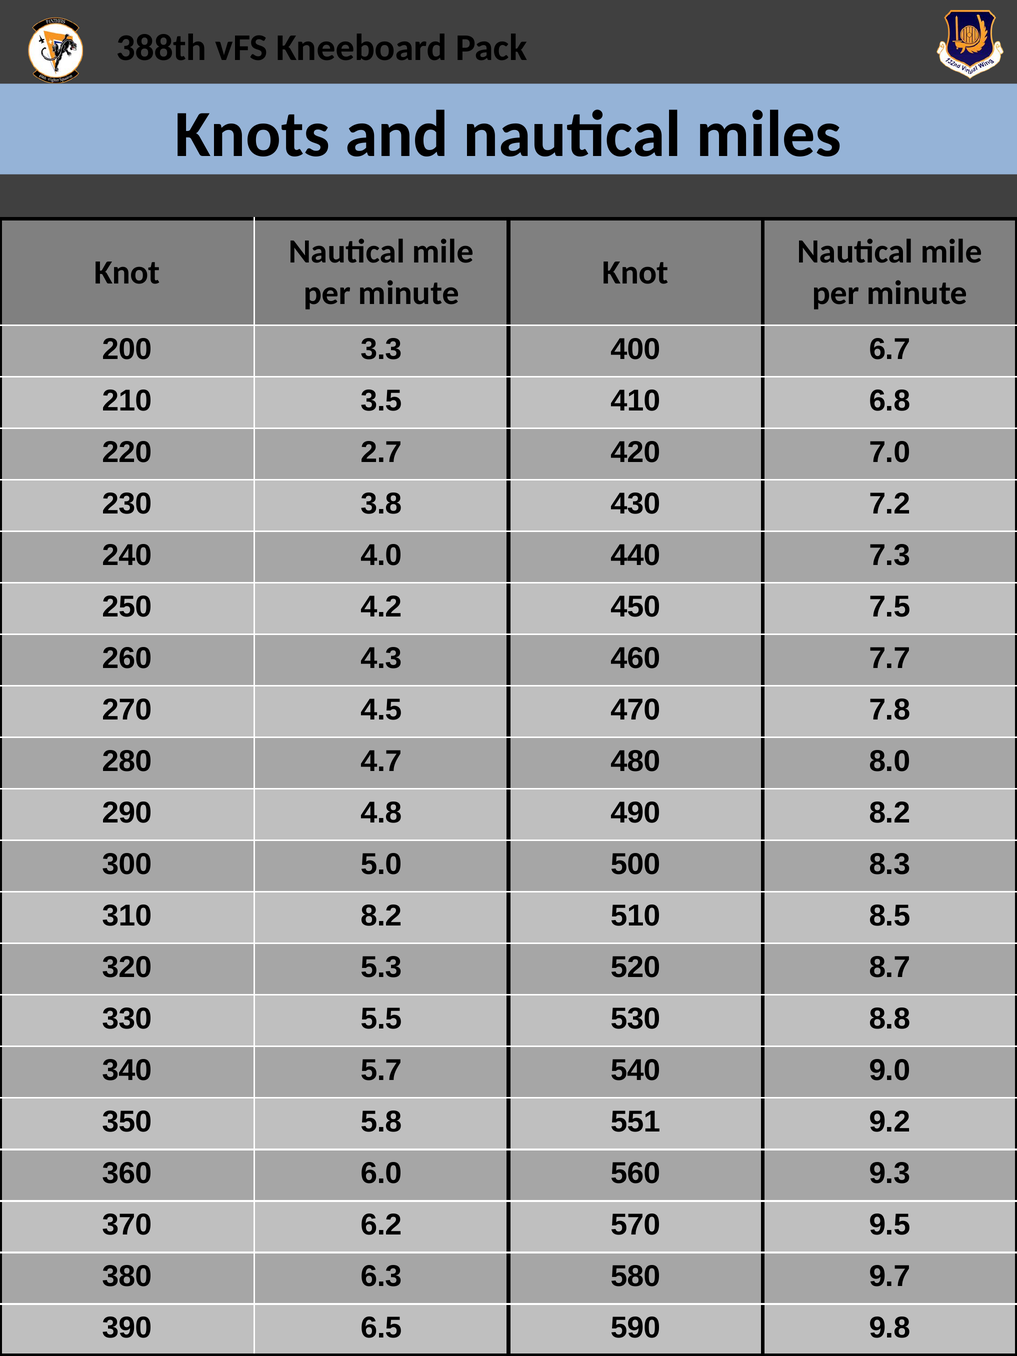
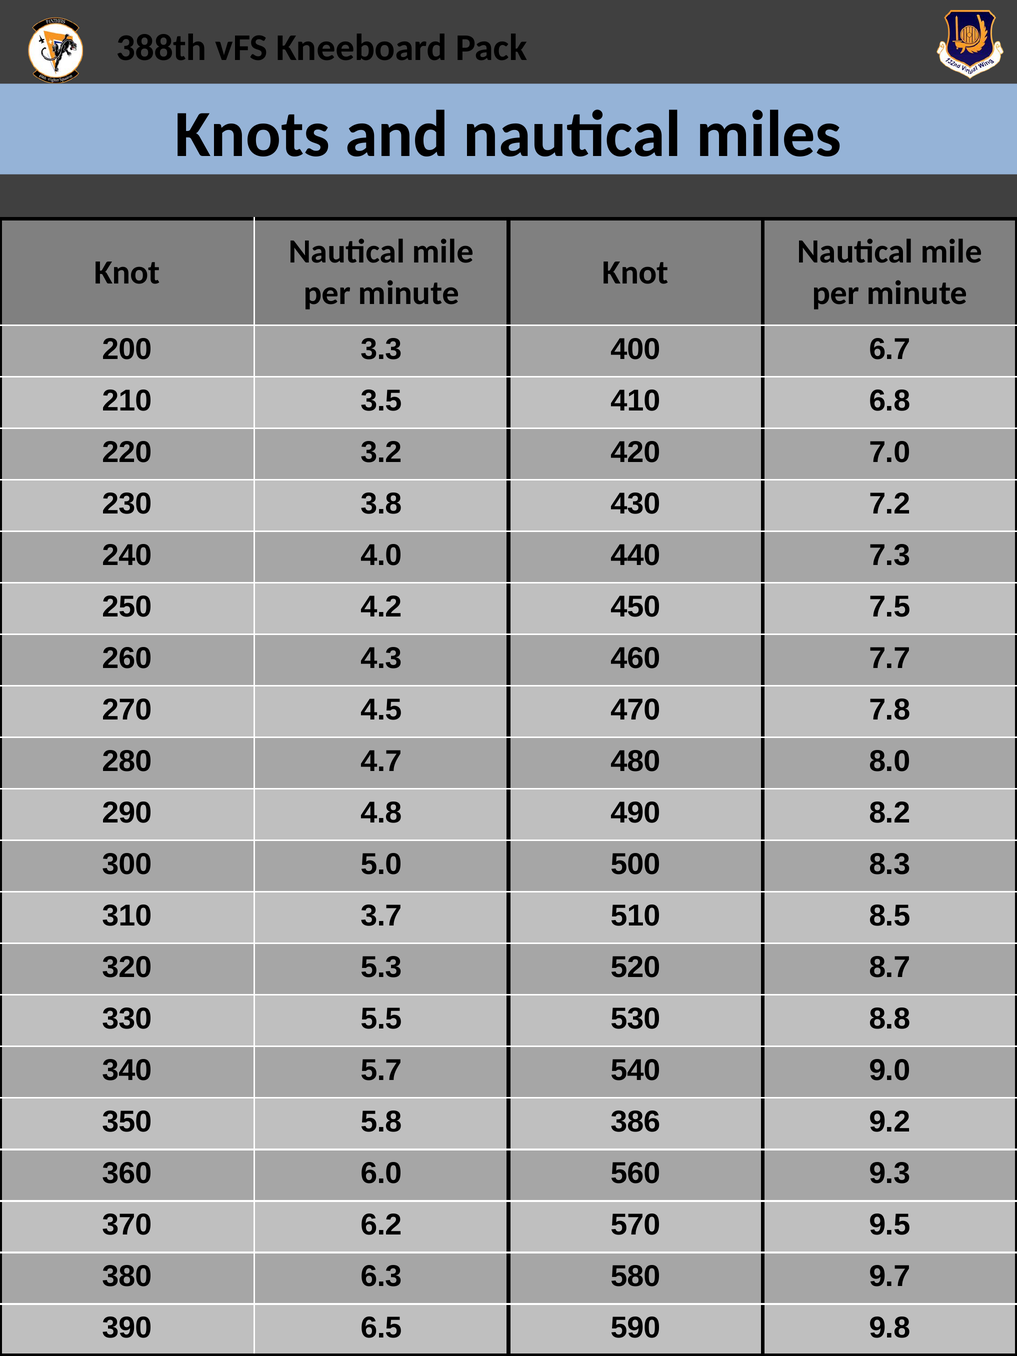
2.7: 2.7 -> 3.2 (381, 452)
310 8.2: 8.2 -> 3.7 (381, 916)
551: 551 -> 386 (636, 1122)
